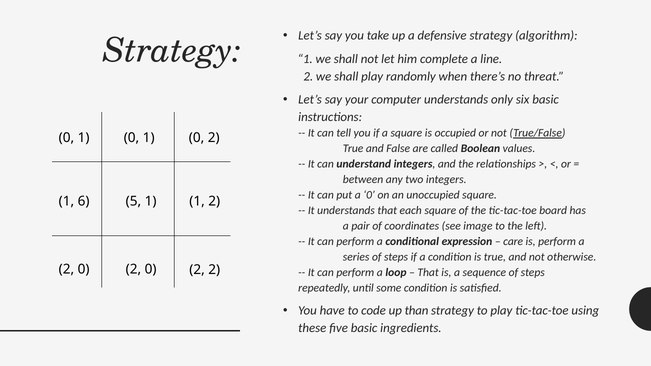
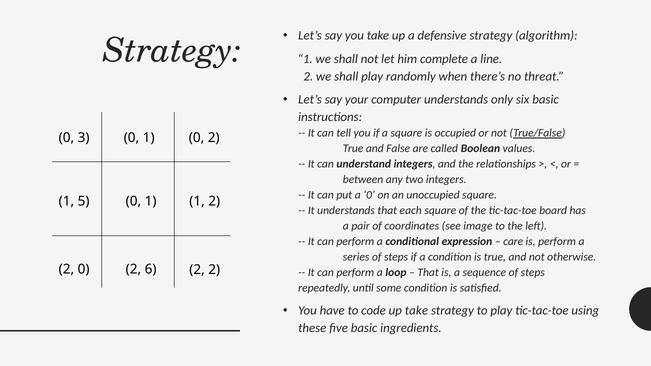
1: 1 -> 3 (84, 138)
6: 6 -> 5 (84, 201)
5: 5 -> 0 (133, 202)
0: 0 -> 6 (151, 269)
up than: than -> take (416, 311)
